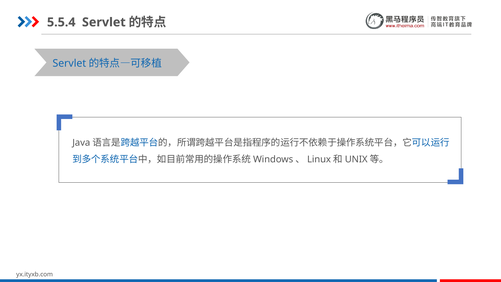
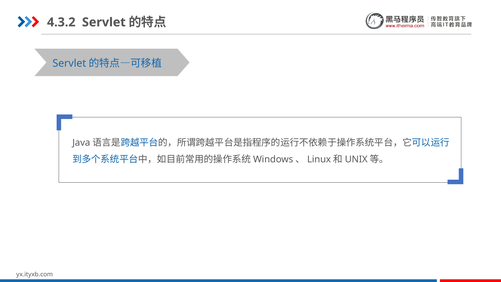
5.5.4: 5.5.4 -> 4.3.2 (61, 22)
